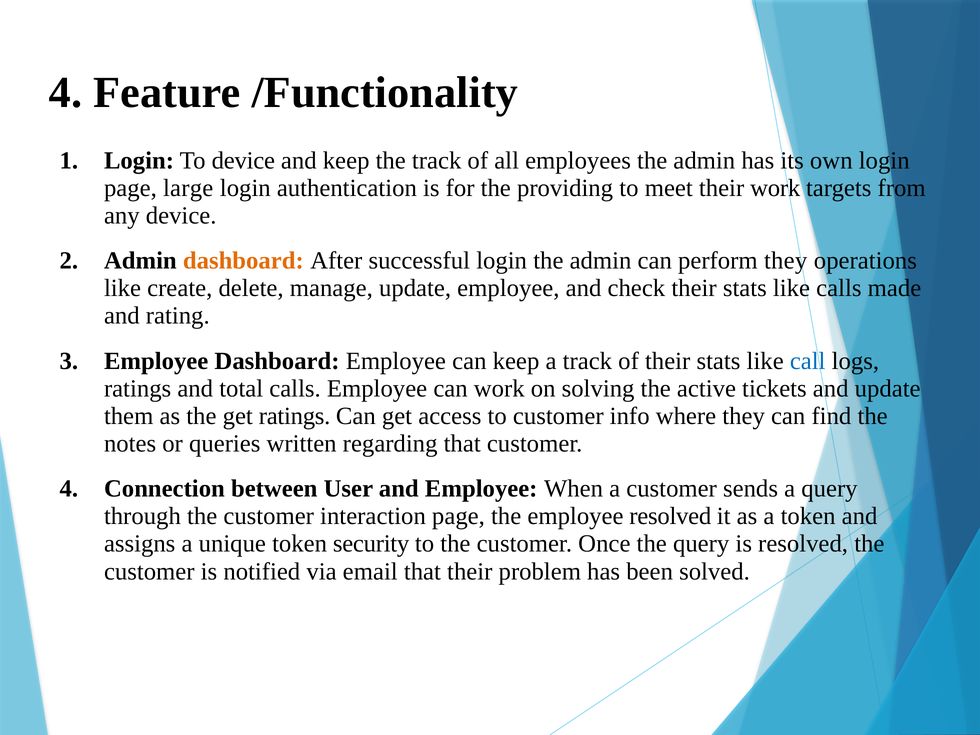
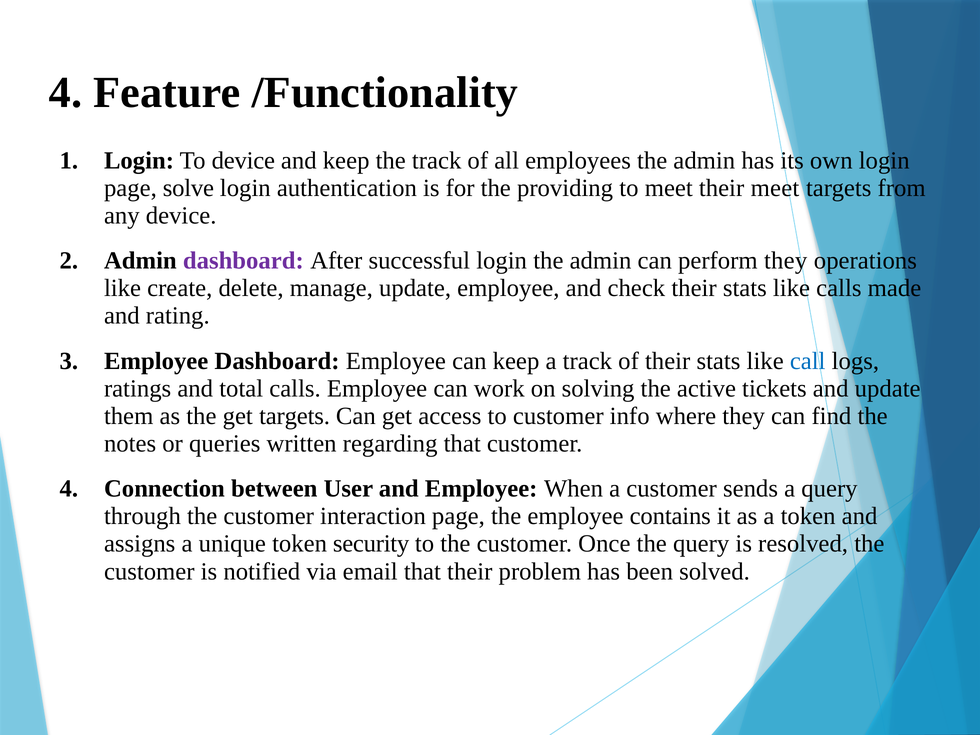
large: large -> solve (188, 188)
their work: work -> meet (775, 188)
dashboard colour: orange -> purple (243, 261)
get ratings: ratings -> targets (295, 416)
employee resolved: resolved -> contains (670, 516)
